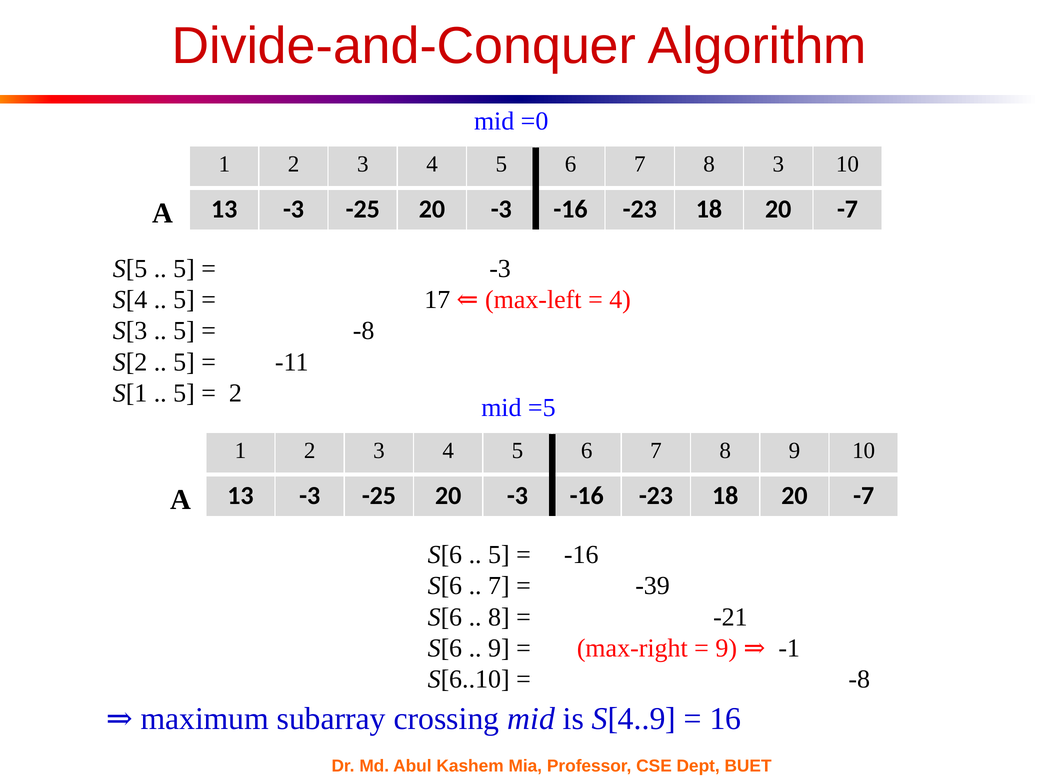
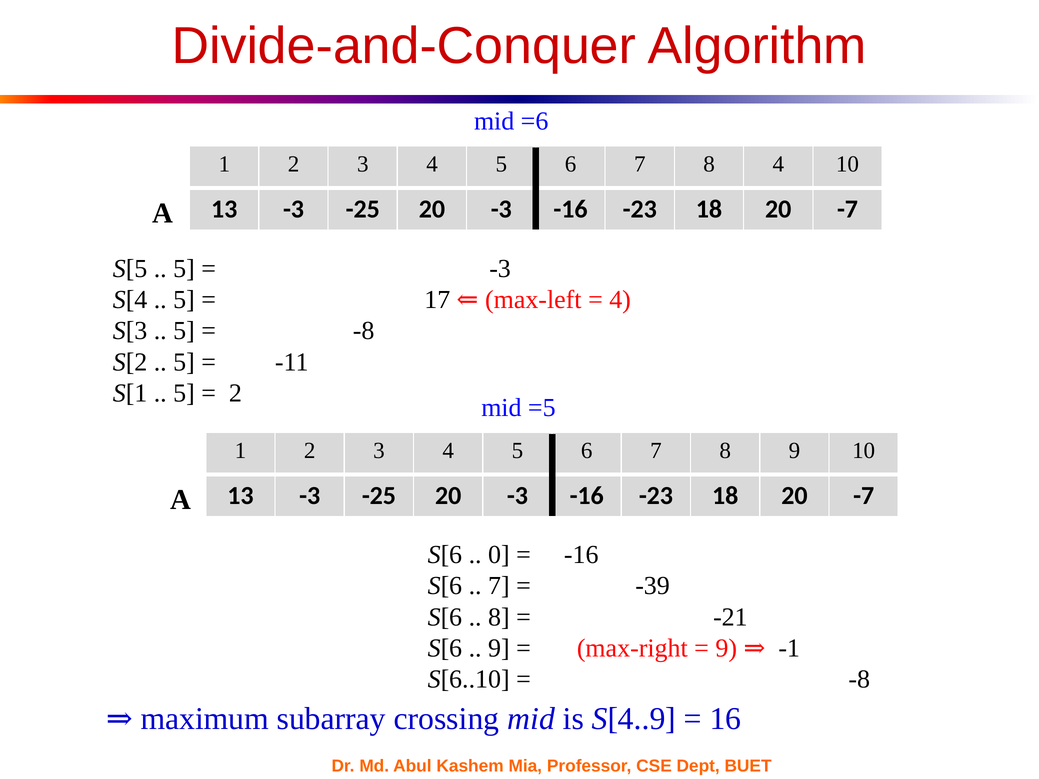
=0: =0 -> =6 (535, 121)
8 3: 3 -> 4 (778, 164)
5: 5 -> 0 (499, 555)
